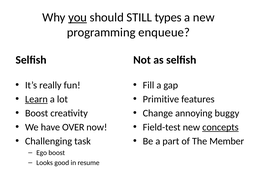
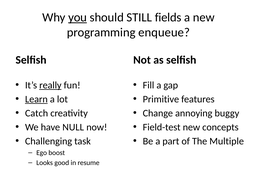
types: types -> fields (168, 17)
really underline: none -> present (50, 85)
Boost: Boost -> Catch (37, 113)
OVER: OVER -> NULL (73, 127)
concepts underline: present -> none (220, 127)
Member: Member -> Multiple (227, 141)
